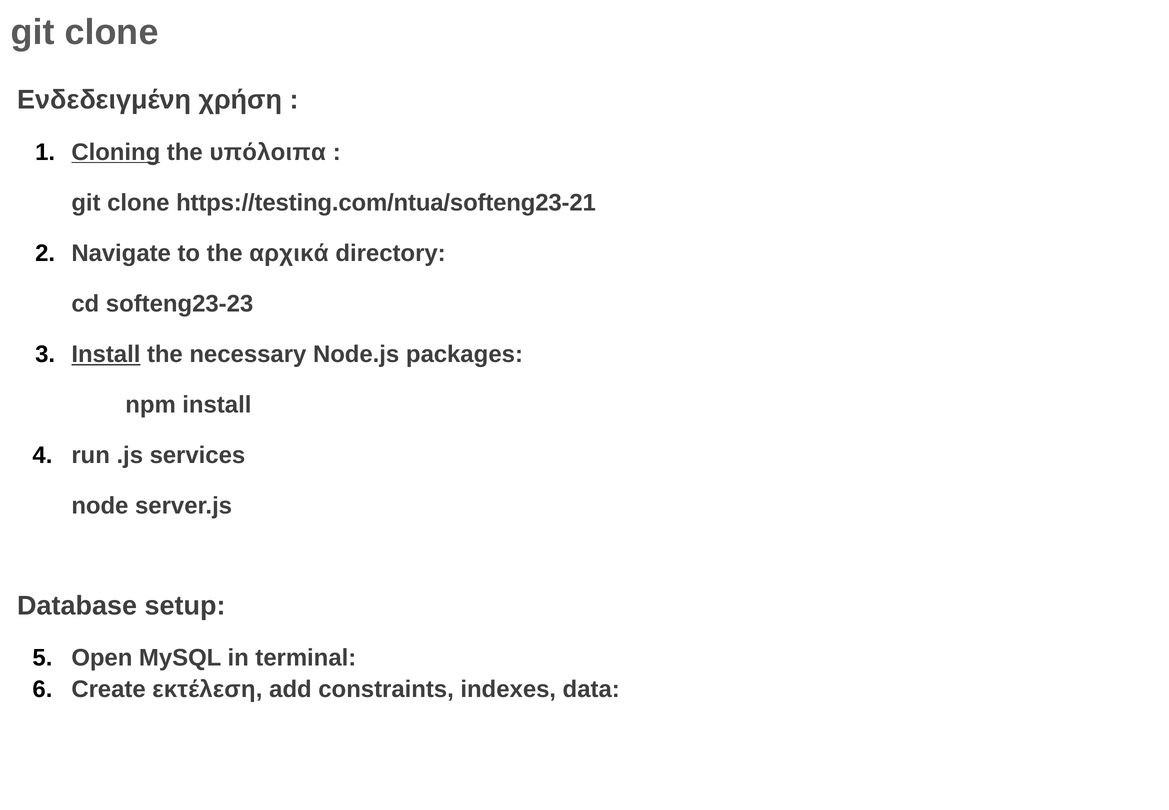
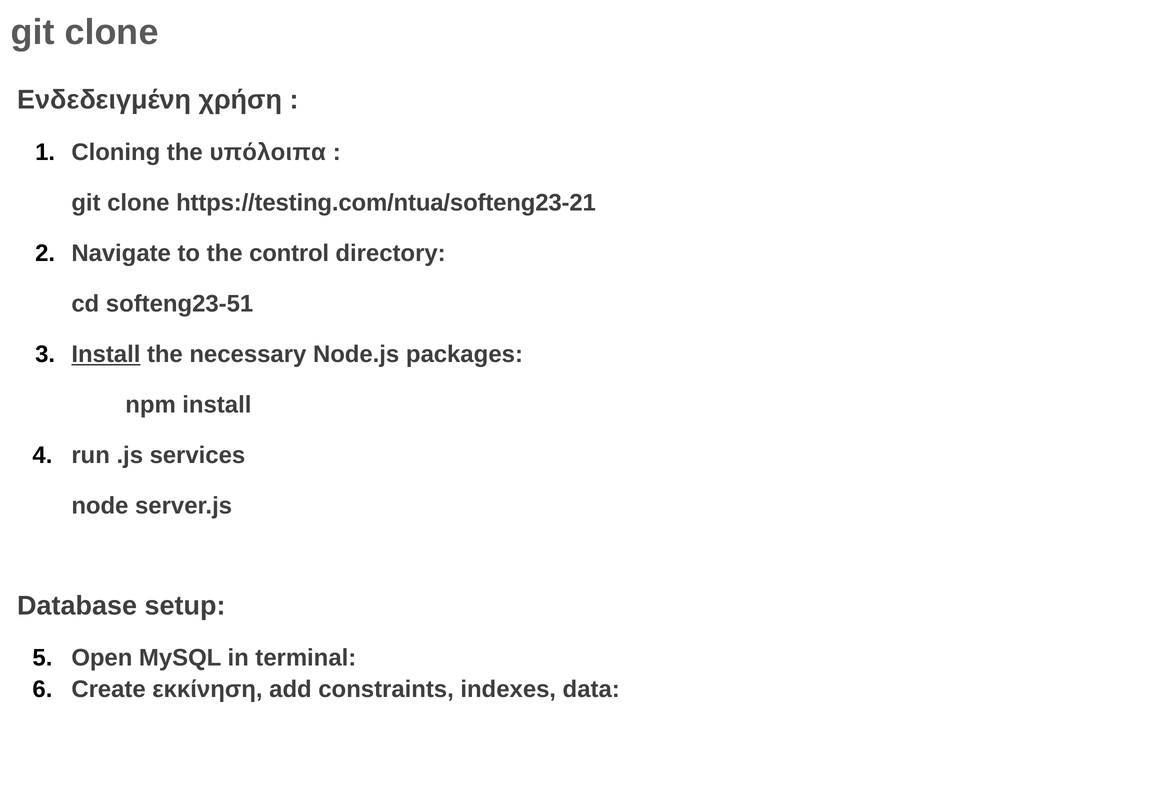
Cloning underline: present -> none (116, 152)
αρχικά: αρχικά -> control (289, 253)
softeng23-23: softeng23-23 -> softeng23-51 (180, 304)
εκτέλεση: εκτέλεση -> εκκίνηση (207, 689)
